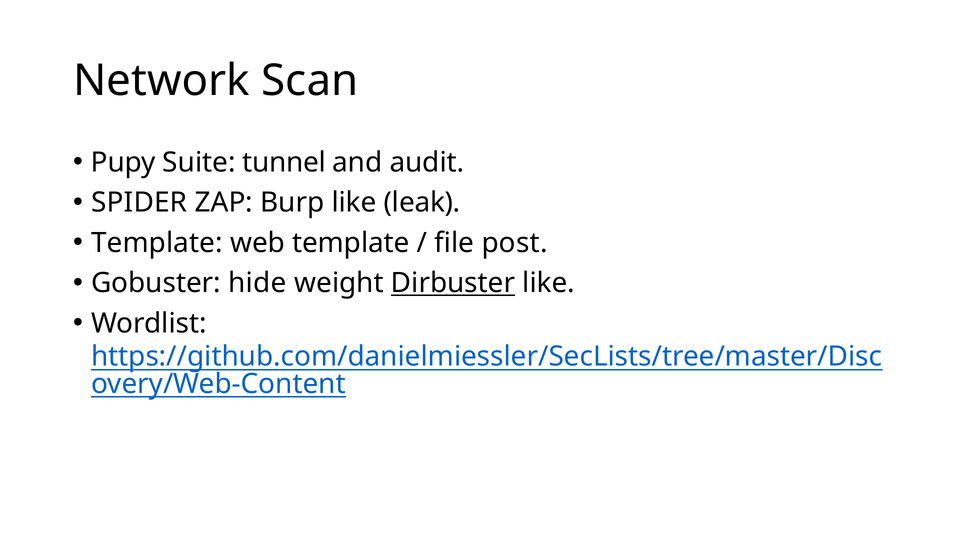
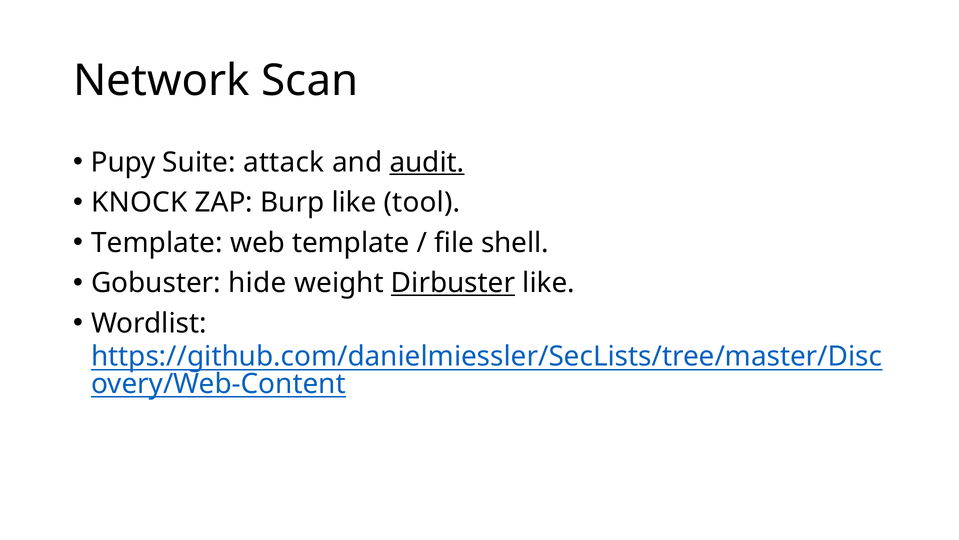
tunnel: tunnel -> attack (284, 162)
audit underline: none -> present (427, 162)
SPIDER: SPIDER -> KNOCK (139, 202)
leak: leak -> tool (422, 202)
post: post -> shell (515, 243)
